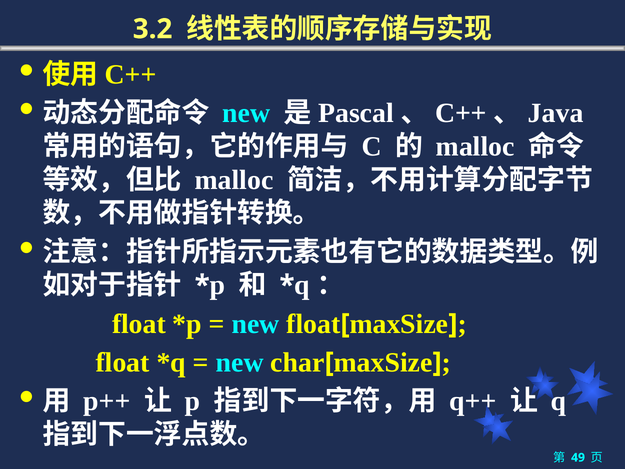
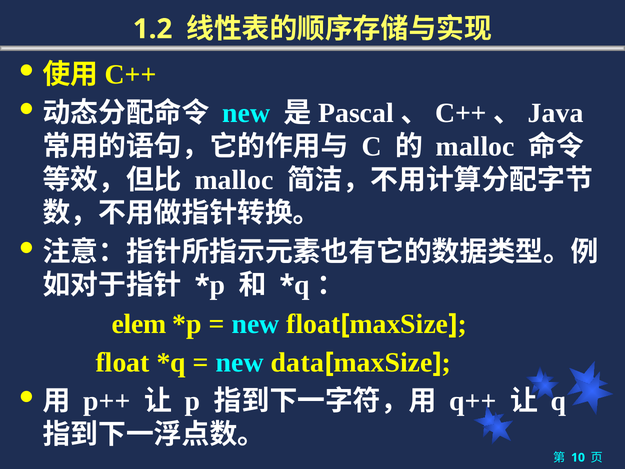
3.2: 3.2 -> 1.2 (153, 29)
float: float -> elem (139, 324)
char: char -> data (297, 362)
49: 49 -> 10 (578, 457)
